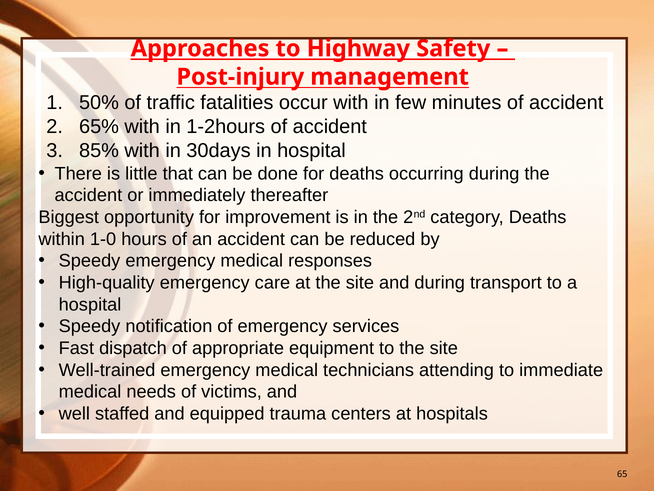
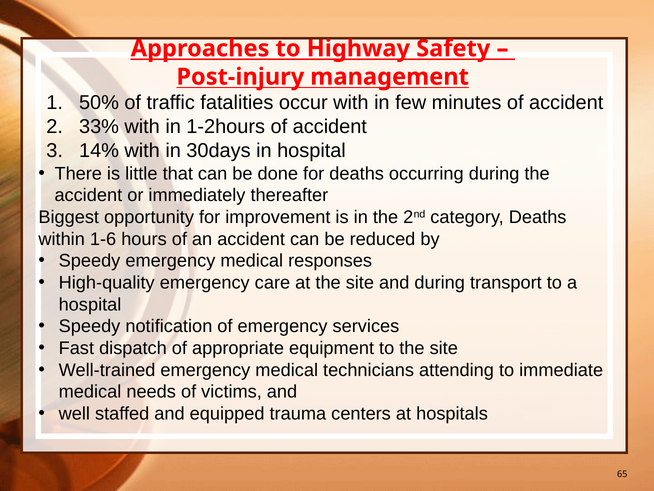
65%: 65% -> 33% (99, 127)
85%: 85% -> 14% (99, 151)
1-0: 1-0 -> 1-6 (103, 239)
